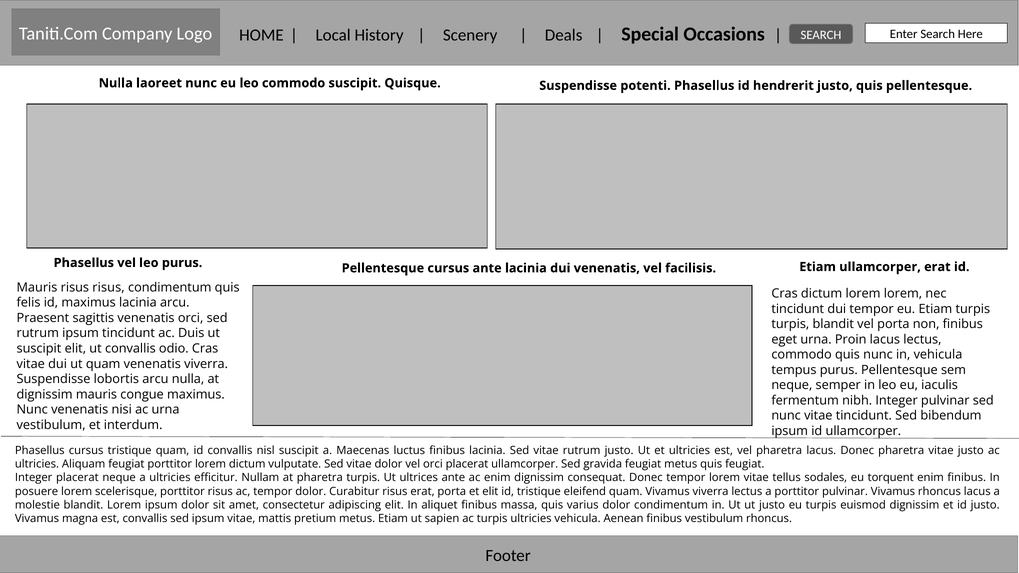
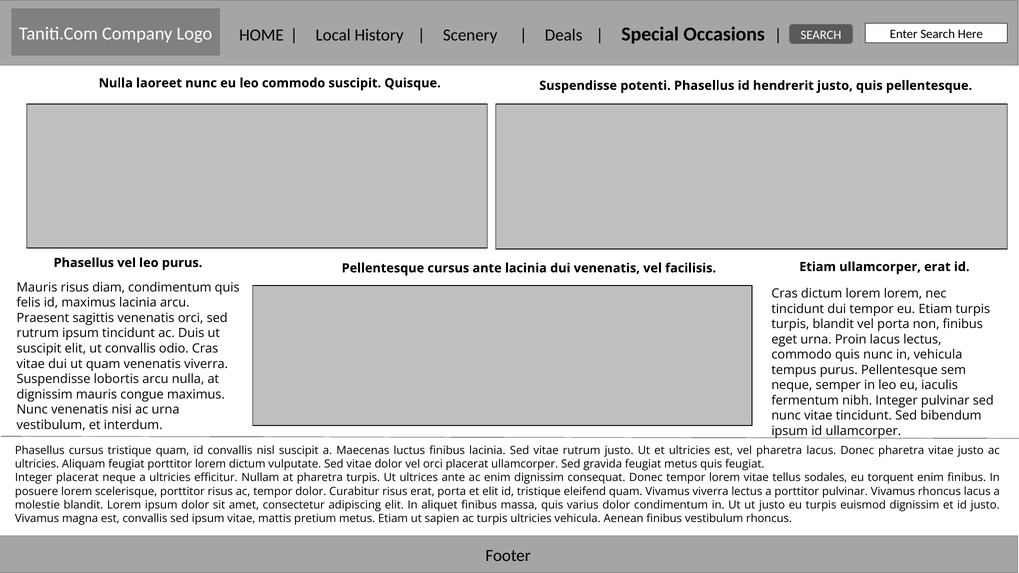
risus risus: risus -> diam (109, 288)
